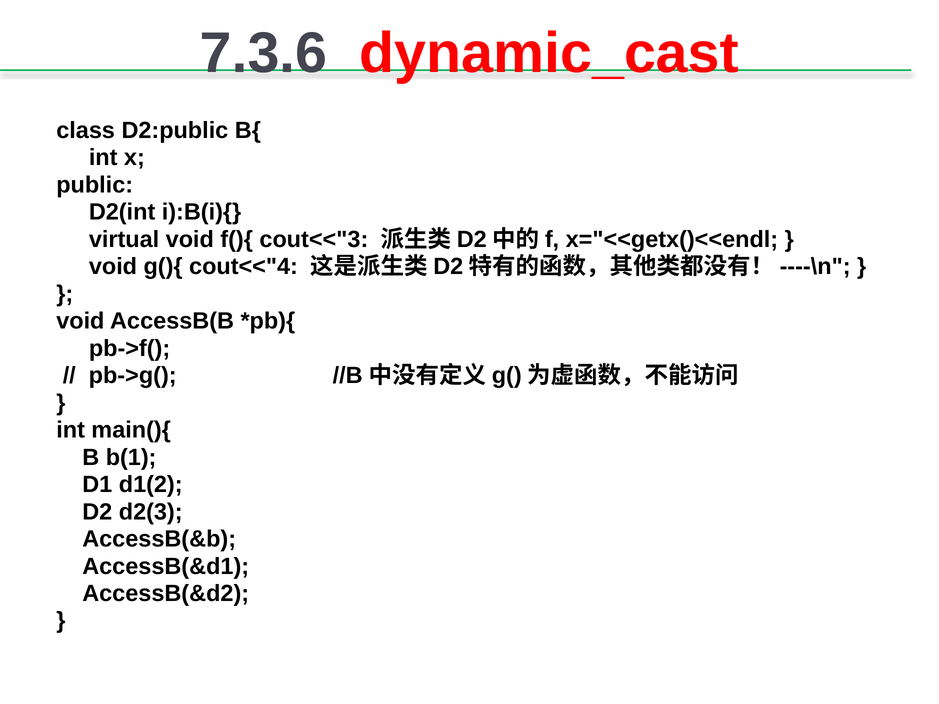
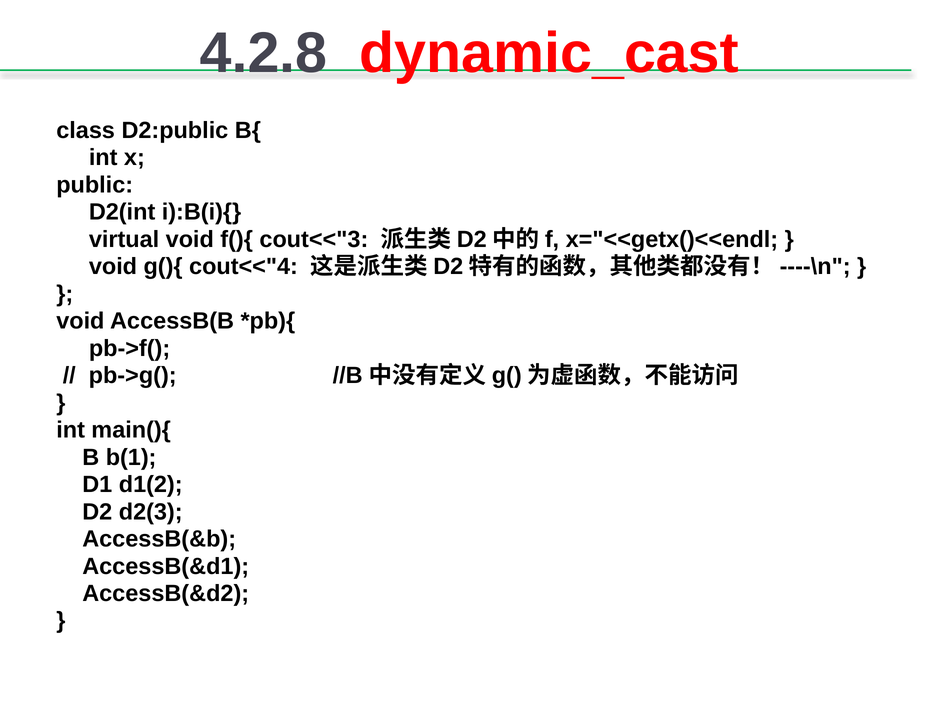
7.3.6: 7.3.6 -> 4.2.8 (264, 53)
